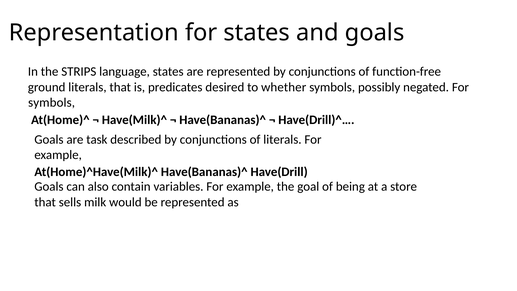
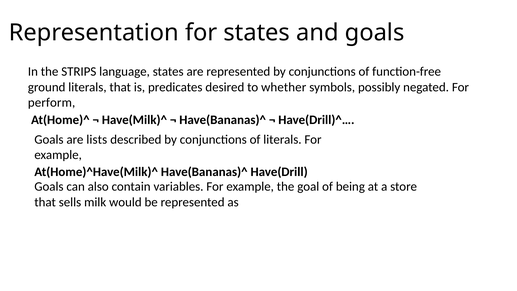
symbols: symbols -> perform (52, 103)
task: task -> lists (97, 139)
